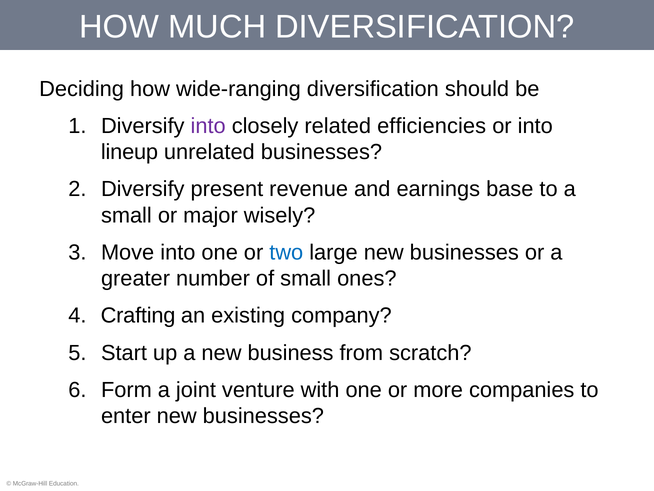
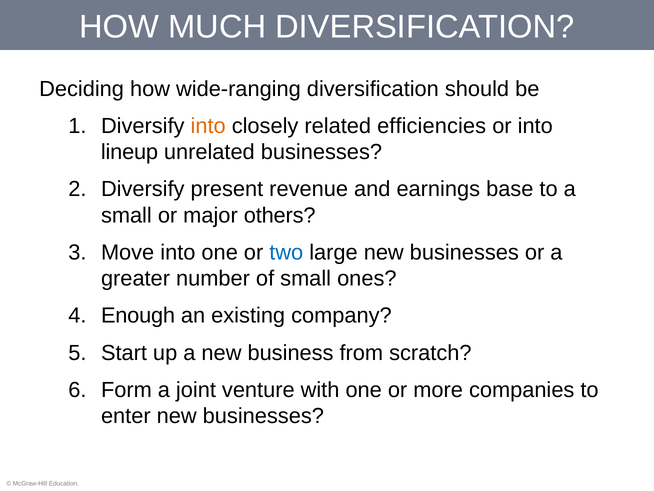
into colour: purple -> orange (208, 126)
wisely: wisely -> others (280, 215)
Crafting: Crafting -> Enough (138, 315)
